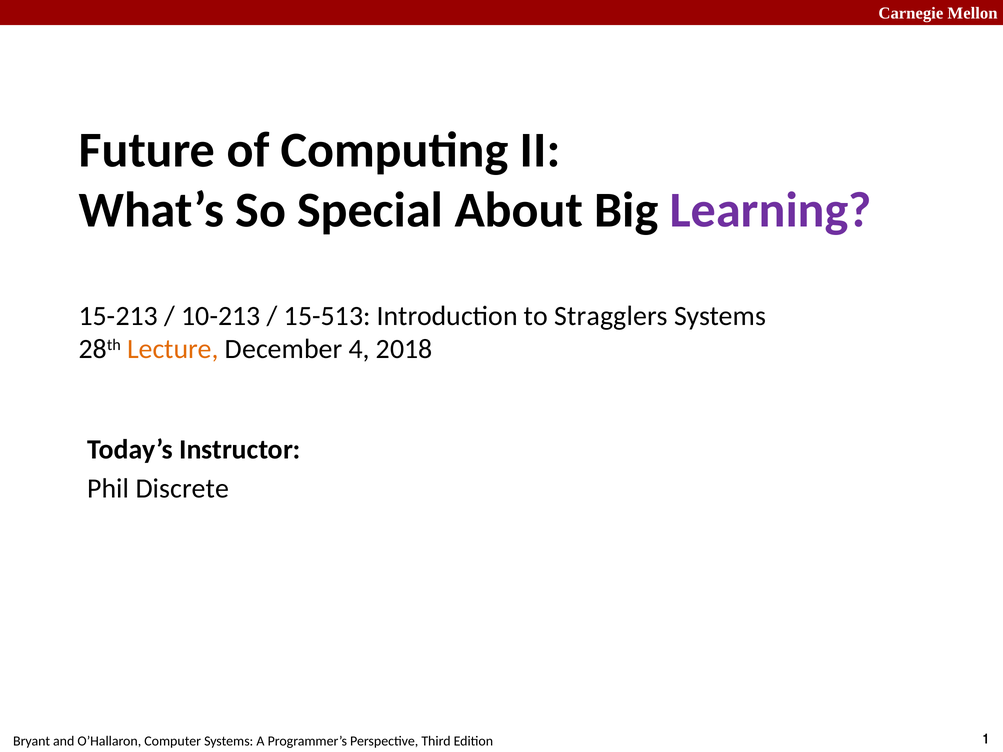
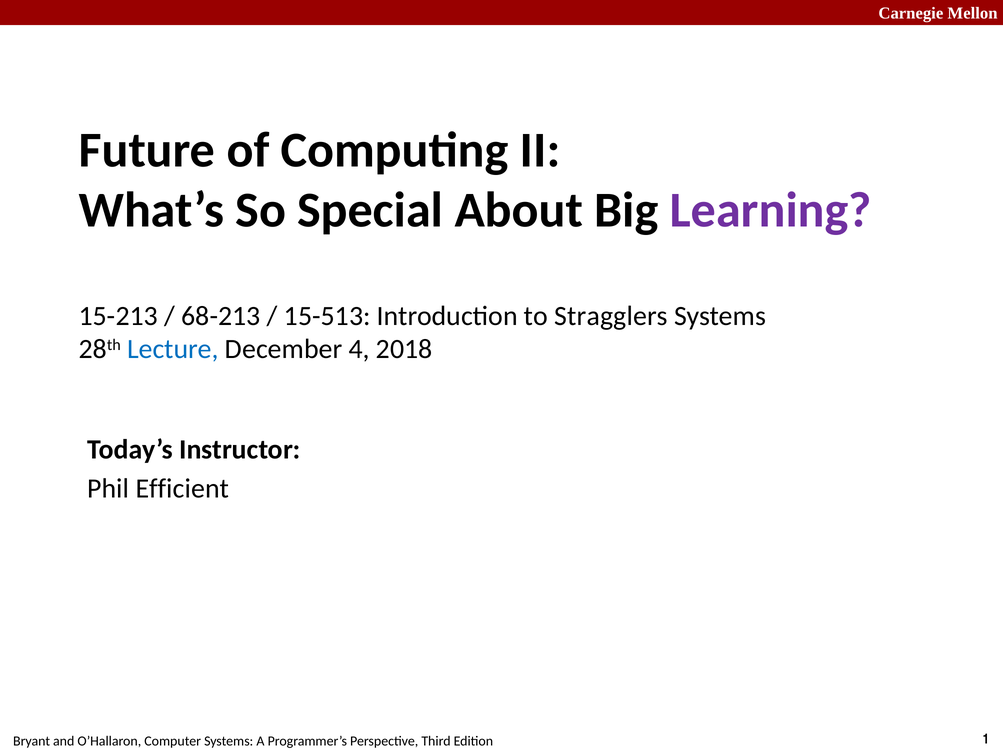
10-213: 10-213 -> 68-213 (221, 316)
Lecture colour: orange -> blue (173, 349)
Discrete: Discrete -> Efficient (182, 489)
